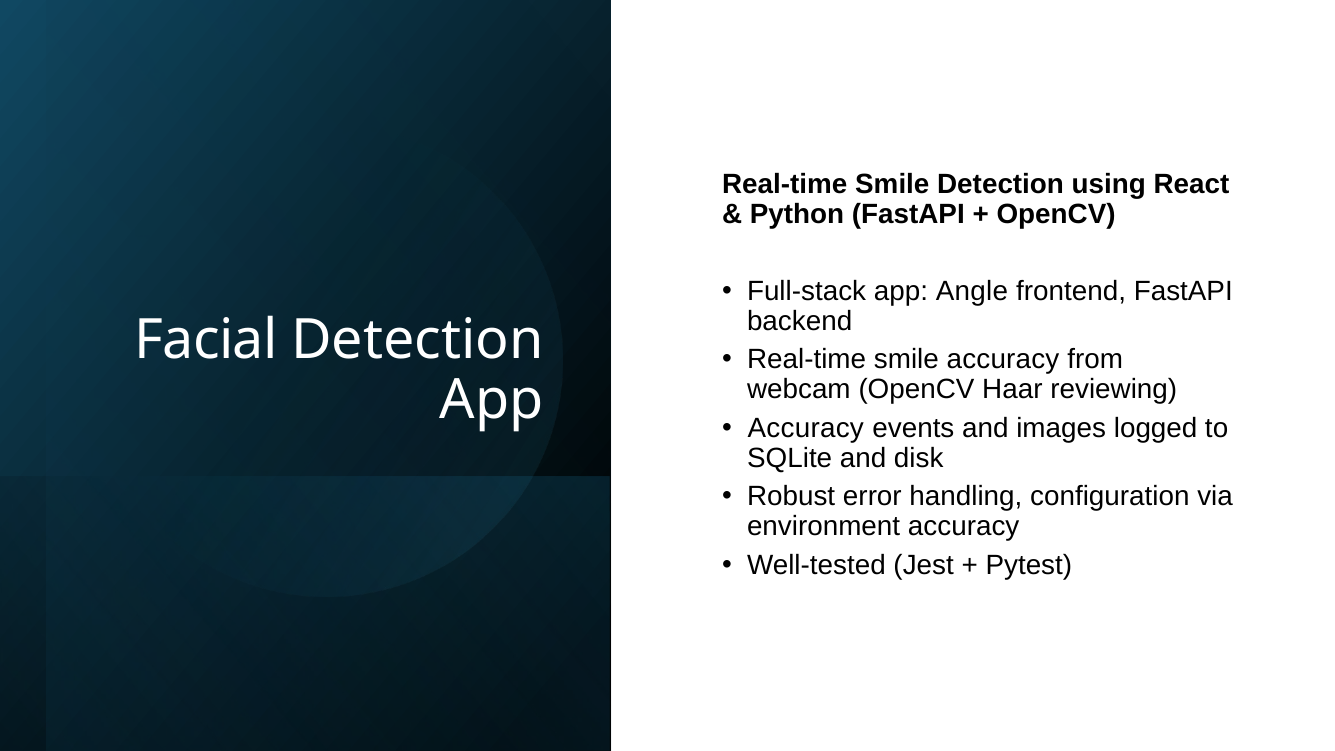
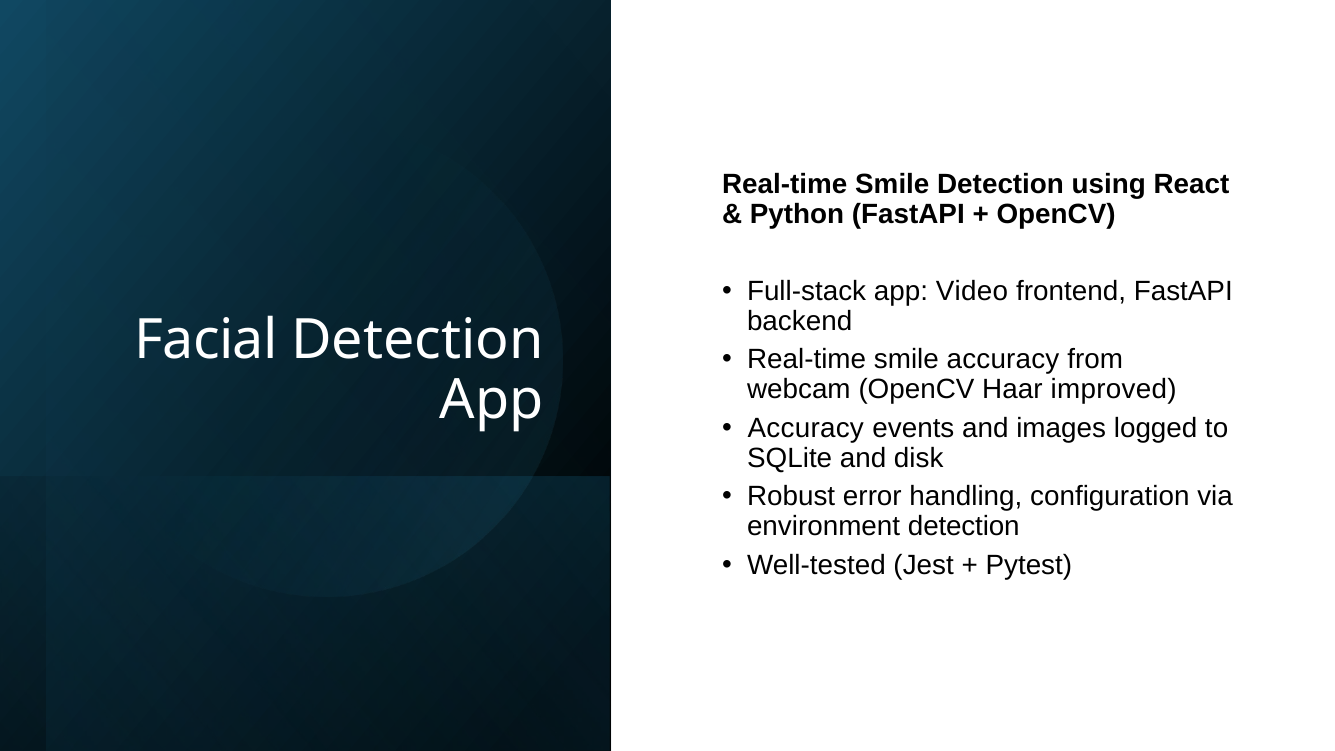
Angle: Angle -> Video (972, 291)
reviewing: reviewing -> improved (1114, 390)
environment accuracy: accuracy -> detection (964, 527)
